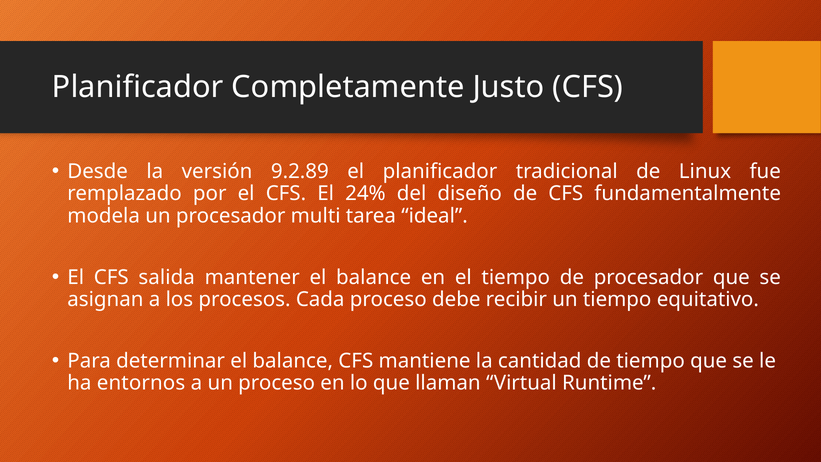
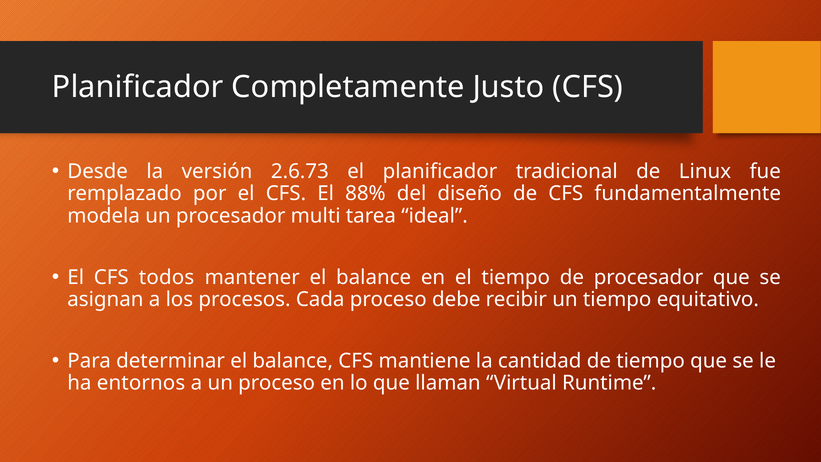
9.2.89: 9.2.89 -> 2.6.73 (300, 171)
24%: 24% -> 88% (365, 194)
salida: salida -> todos (167, 277)
